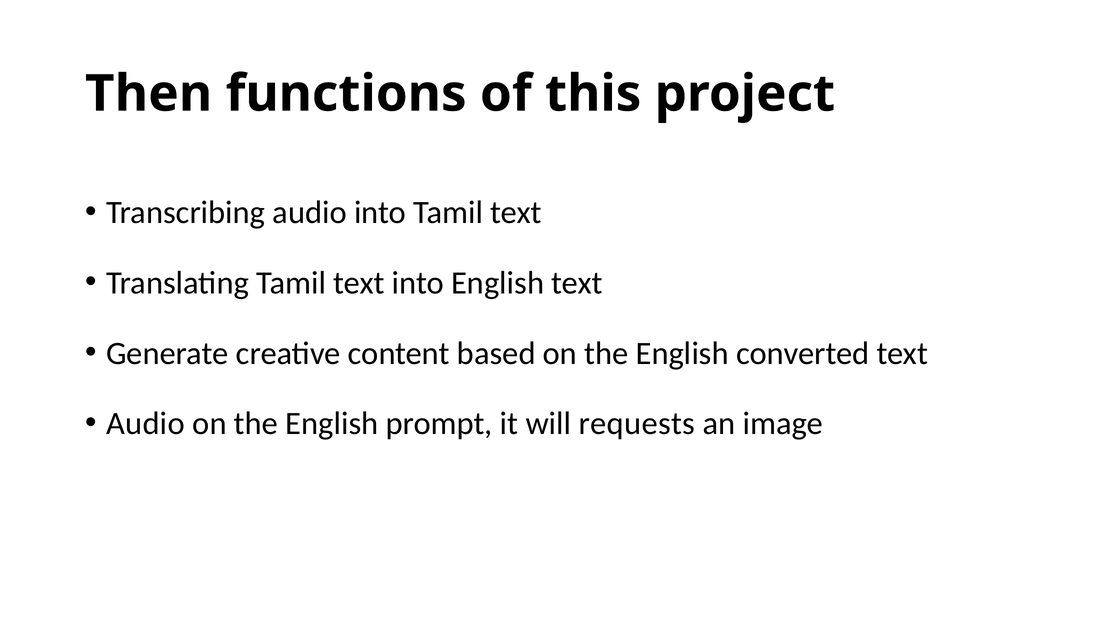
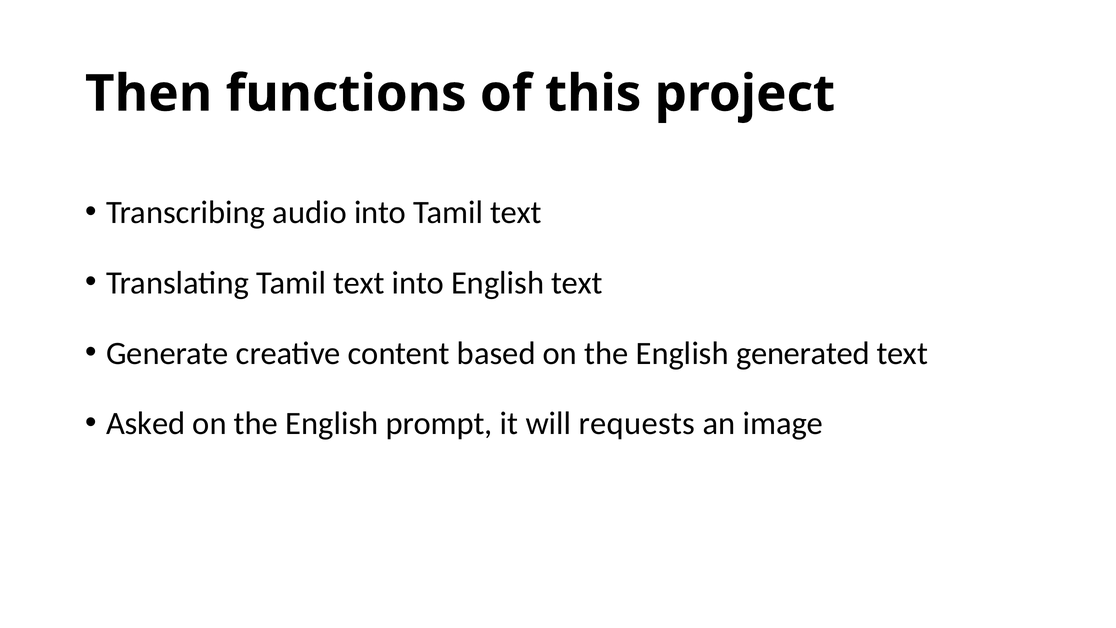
converted: converted -> generated (803, 353)
Audio: Audio -> Asked (146, 423)
